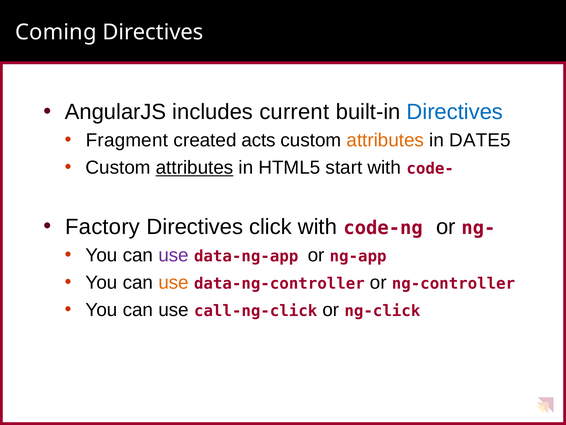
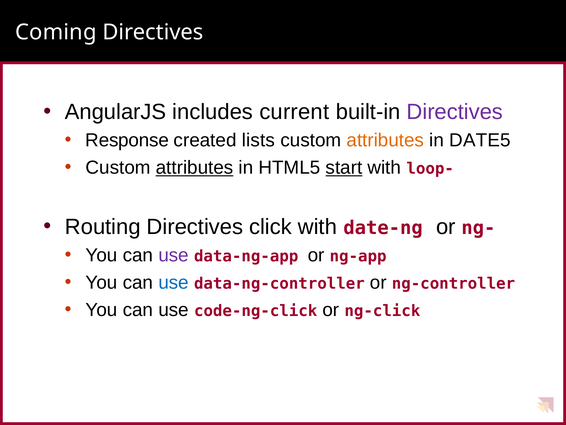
Directives colour: blue -> purple (455, 112)
Fragment: Fragment -> Response (127, 140)
acts: acts -> lists (258, 140)
start underline: none -> present (344, 167)
code-: code- -> loop- (430, 169)
Factory: Factory -> Routing (103, 227)
code-ng: code-ng -> date-ng (383, 228)
use colour: orange -> blue (174, 282)
call-ng-click: call-ng-click -> code-ng-click (256, 311)
